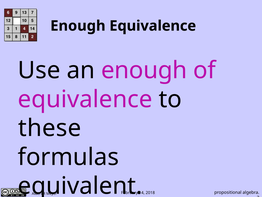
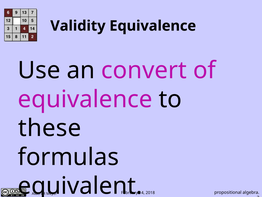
Enough: Enough -> Validity (78, 26)
an enough: enough -> convert (144, 70)
